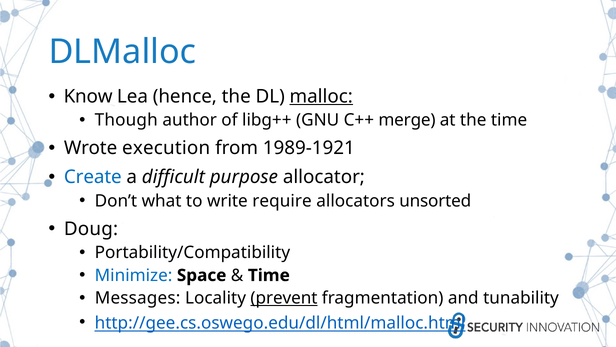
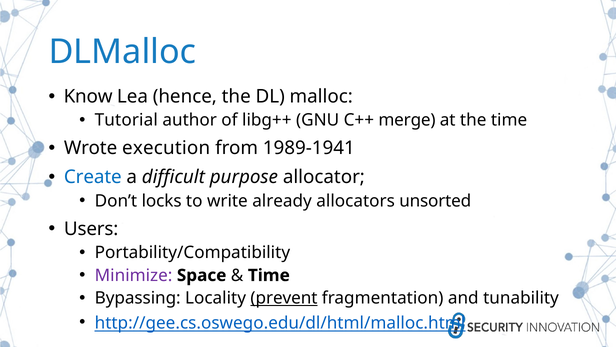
malloc underline: present -> none (321, 96)
Though: Though -> Tutorial (126, 120)
1989-1921: 1989-1921 -> 1989-1941 (309, 148)
what: what -> locks (162, 201)
require: require -> already (282, 201)
Doug: Doug -> Users (91, 229)
Minimize colour: blue -> purple (134, 275)
Messages: Messages -> Bypassing (138, 298)
